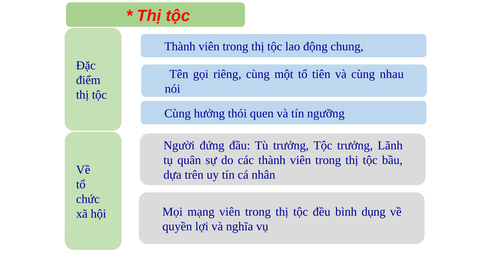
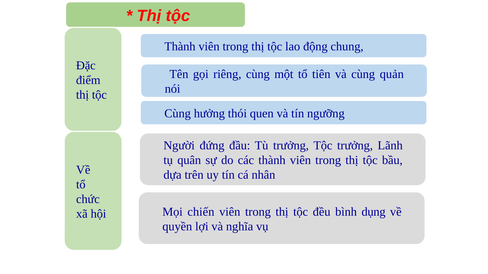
nhau: nhau -> quản (392, 74)
mạng: mạng -> chiến (201, 212)
